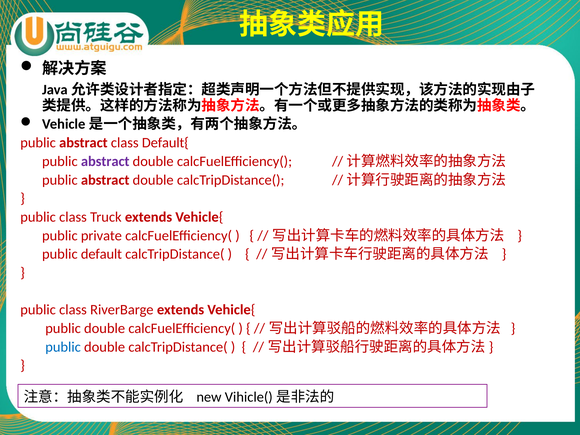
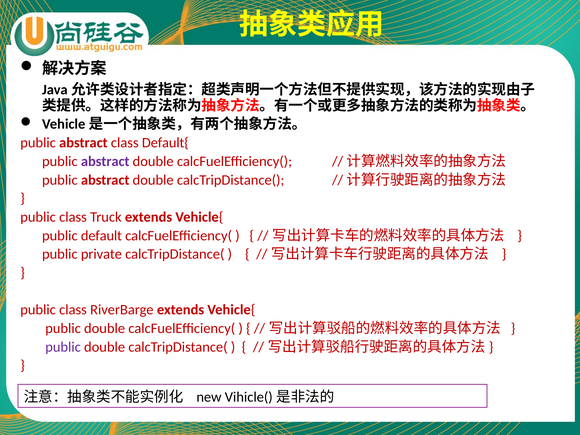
private: private -> default (101, 236)
default: default -> private (101, 254)
public colour: blue -> purple (63, 347)
